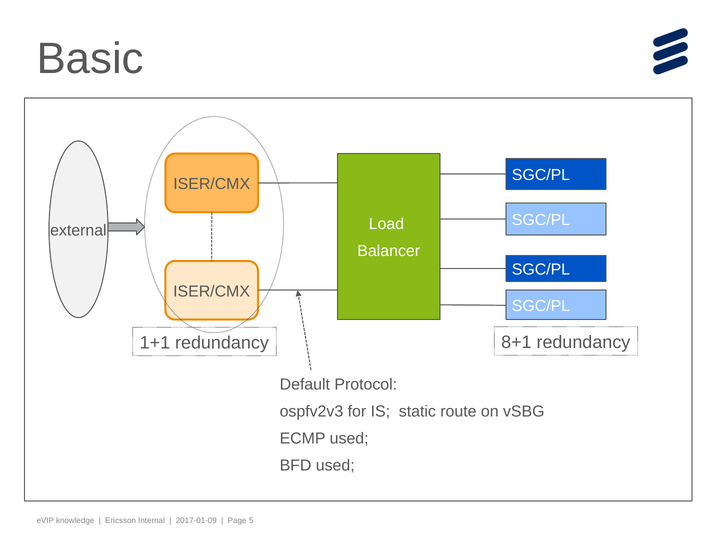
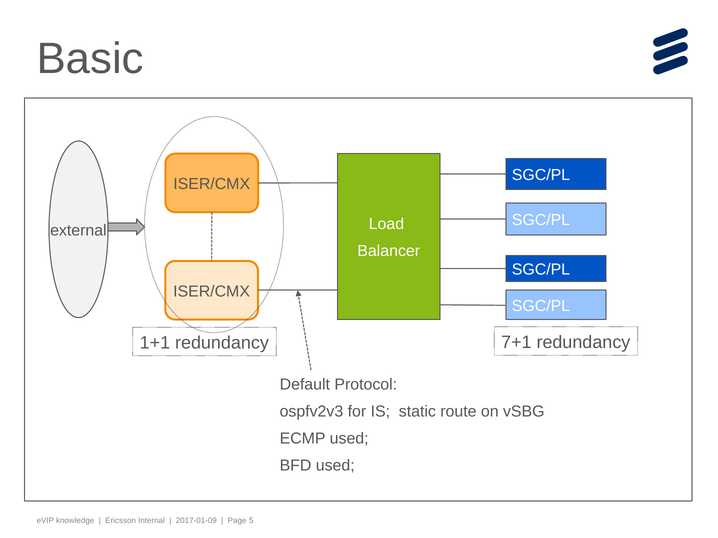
8+1: 8+1 -> 7+1 (516, 342)
